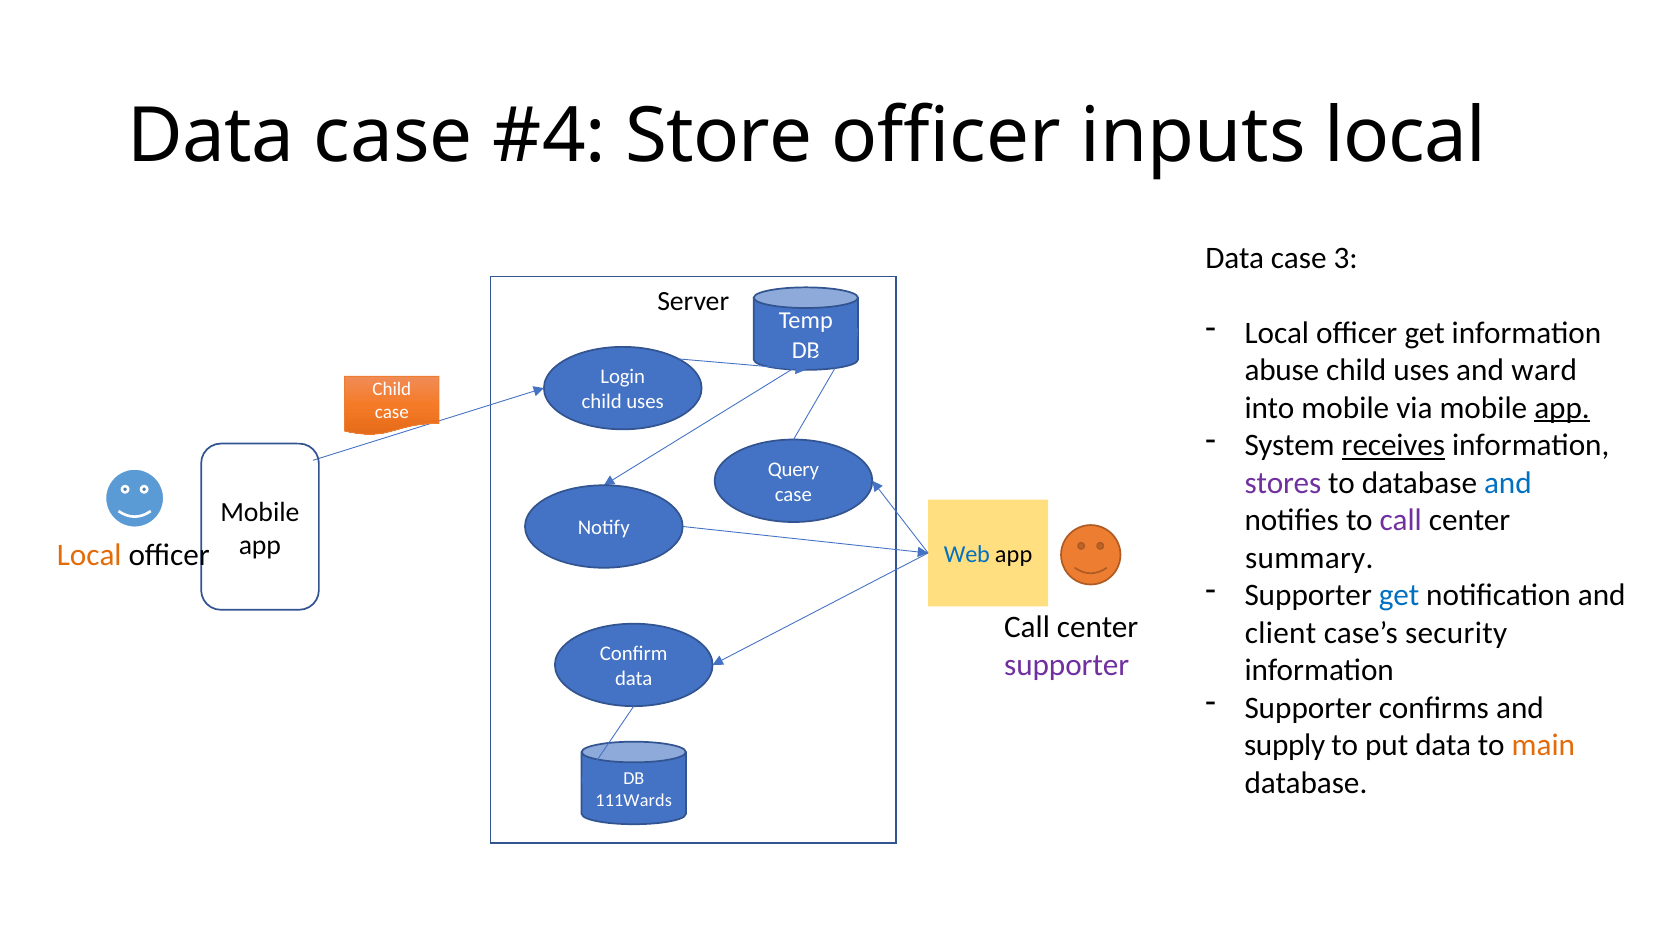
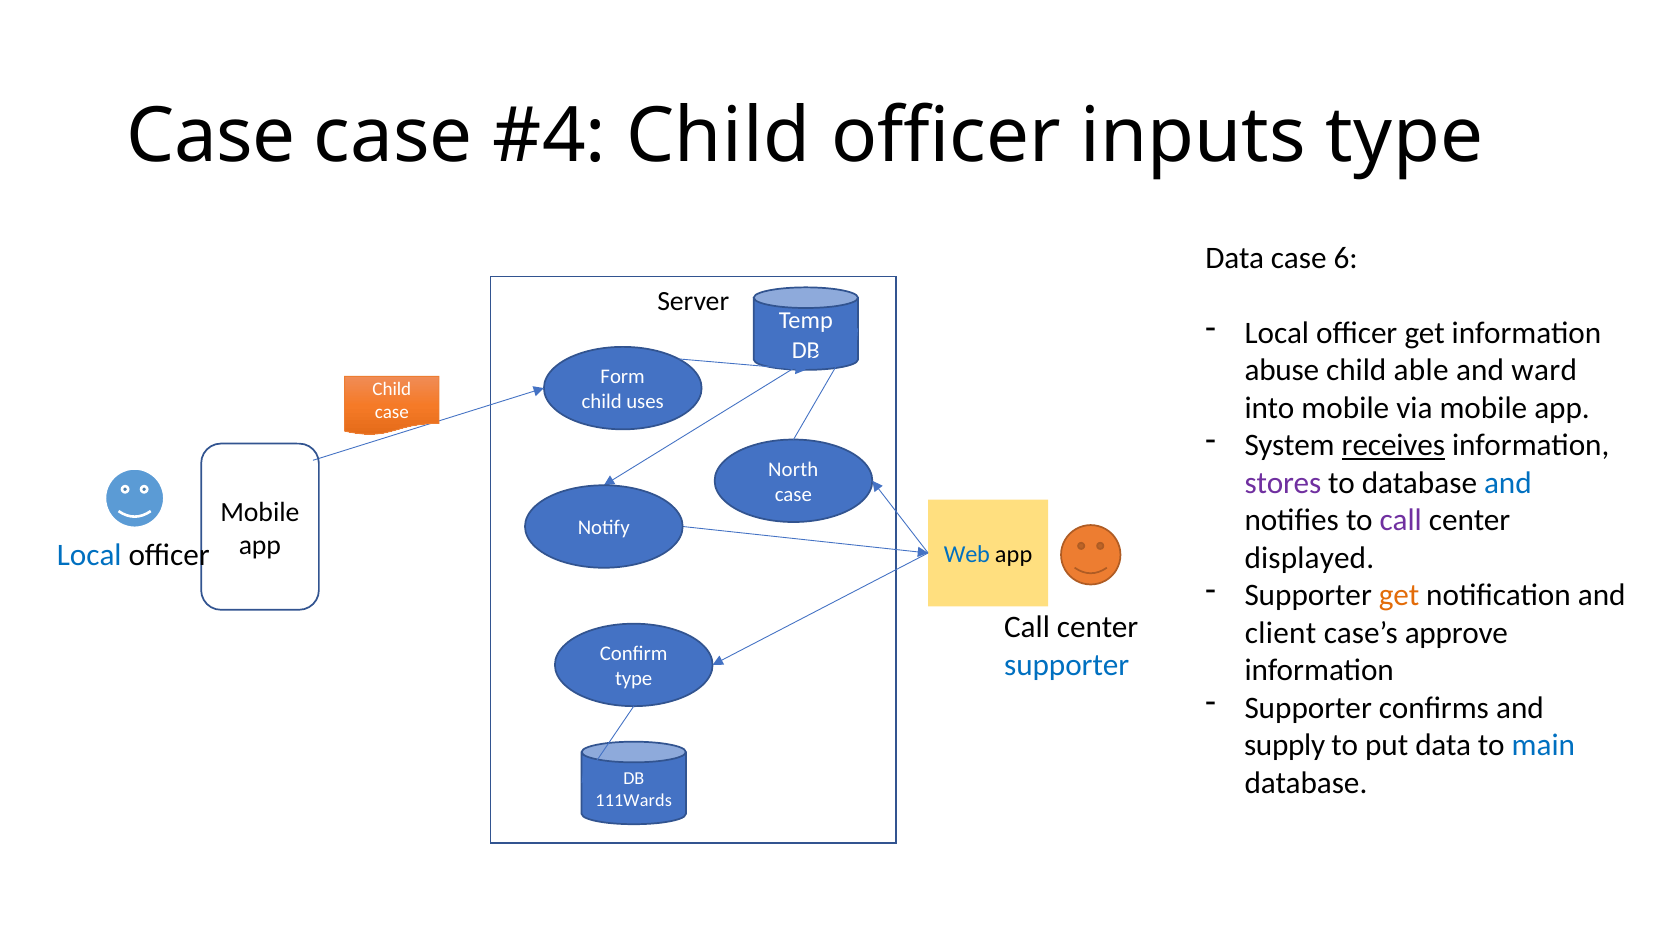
Data: Data -> Case (211, 136)
Store: Store -> Child (718, 136)
inputs local: local -> type (1405, 136)
3: 3 -> 6 (1346, 258)
uses: uses -> able (1421, 370)
Login: Login -> Form (623, 377)
app underline: present -> none (1562, 408)
Query: Query -> North (793, 470)
Local colour: orange -> blue (89, 555)
summary: summary -> displayed (1309, 558)
get colour: blue -> orange (1399, 595)
security: security -> approve (1456, 633)
supporter colour: purple -> blue (1067, 665)
data: data -> type (634, 679)
main colour: orange -> blue (1543, 745)
